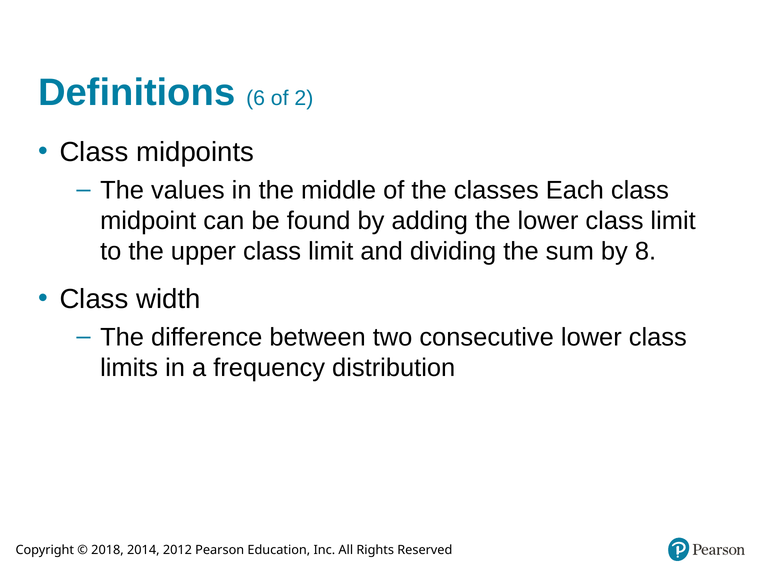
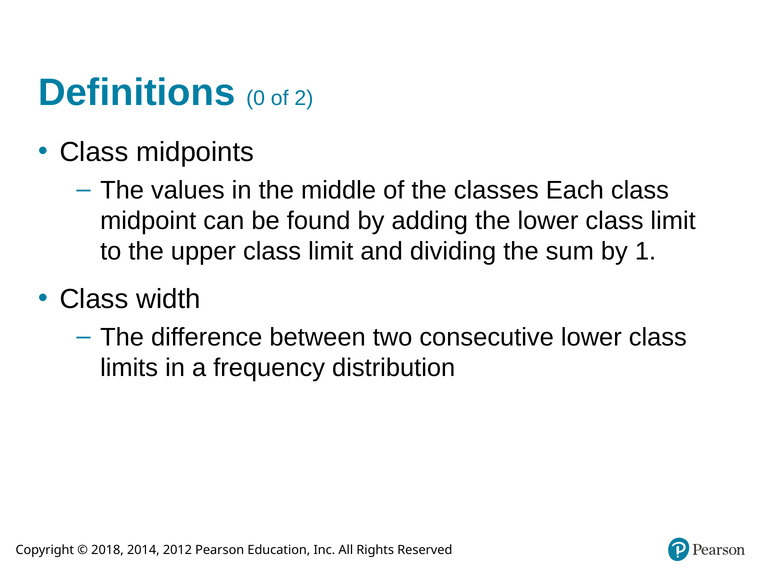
6: 6 -> 0 (256, 98)
8: 8 -> 1 (646, 251)
